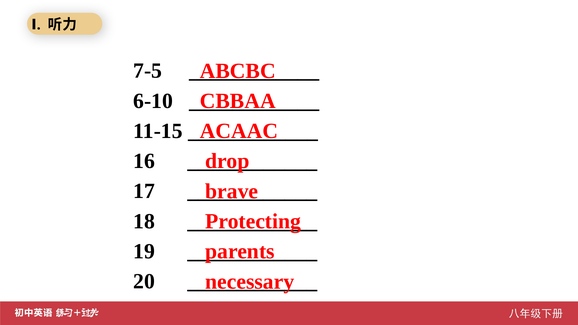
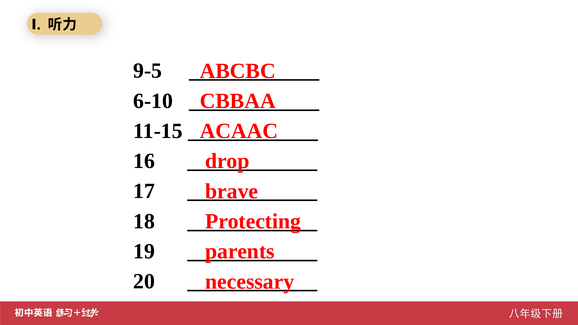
7-5: 7-5 -> 9-5 (148, 71)
